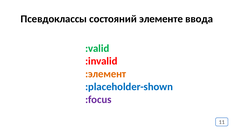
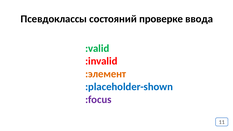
элементе: элементе -> проверке (161, 19)
